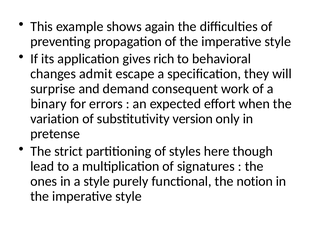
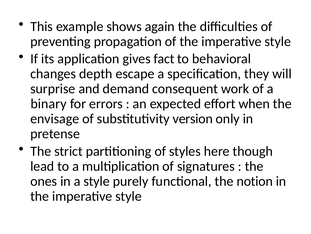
rich: rich -> fact (164, 59)
admit: admit -> depth (96, 74)
variation: variation -> envisage (55, 118)
